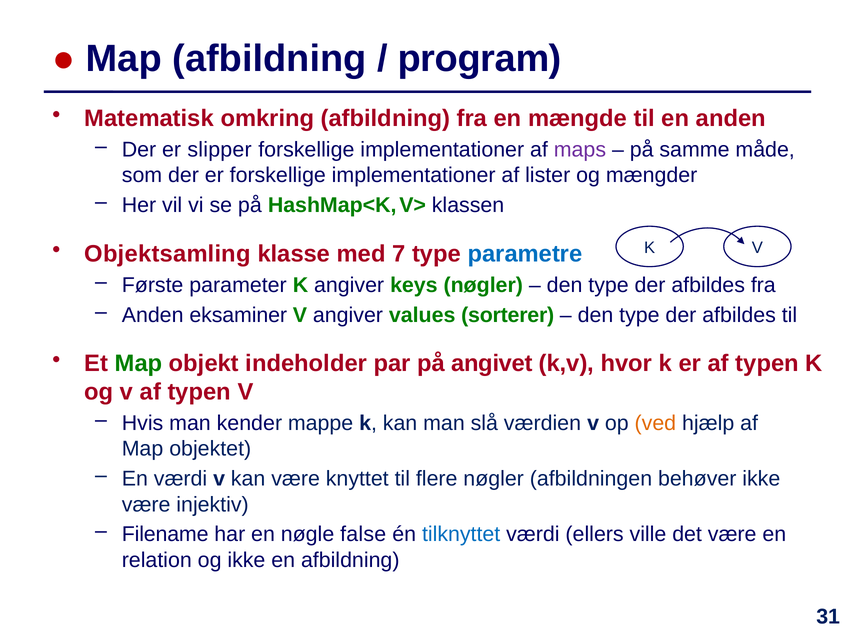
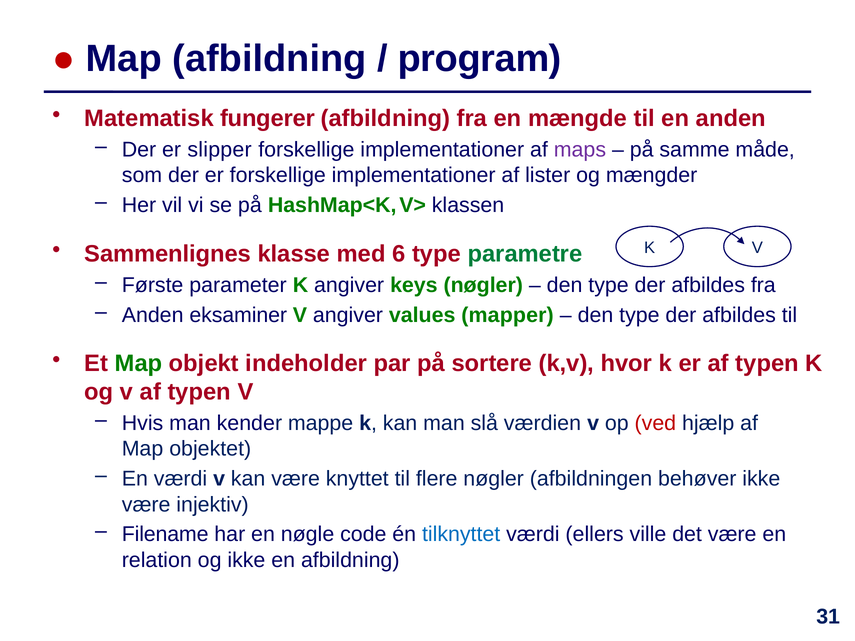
omkring: omkring -> fungerer (267, 119)
Objektsamling: Objektsamling -> Sammenlignes (168, 254)
7: 7 -> 6 (399, 254)
parametre colour: blue -> green (525, 254)
sorterer: sorterer -> mapper (508, 315)
angivet: angivet -> sortere (492, 364)
ved colour: orange -> red (655, 423)
false: false -> code (363, 535)
